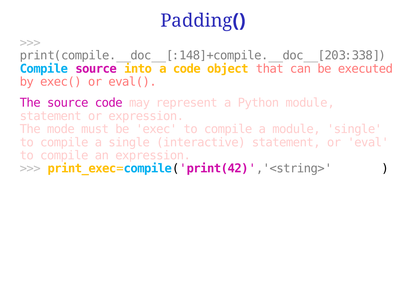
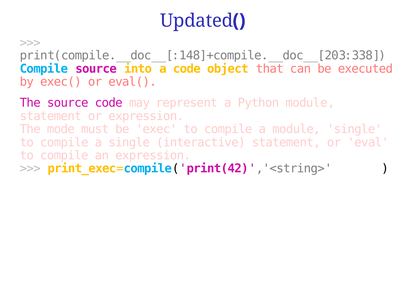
Padding: Padding -> Updated (197, 21)
